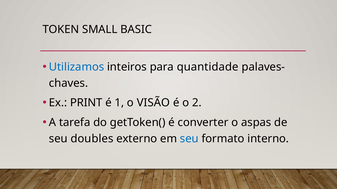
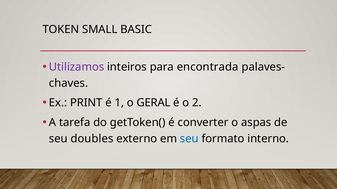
Utilizamos colour: blue -> purple (77, 67)
quantidade: quantidade -> encontrada (208, 67)
VISÃO: VISÃO -> GERAL (154, 103)
